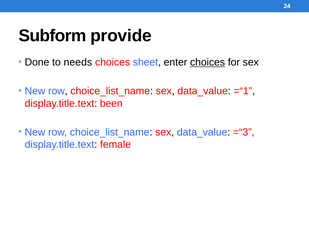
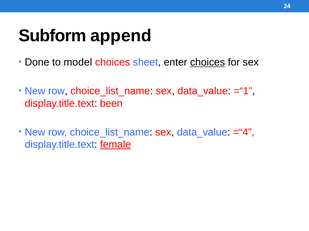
provide: provide -> append (121, 36)
needs: needs -> model (78, 63)
=“3: =“3 -> =“4 (244, 133)
female underline: none -> present (116, 145)
